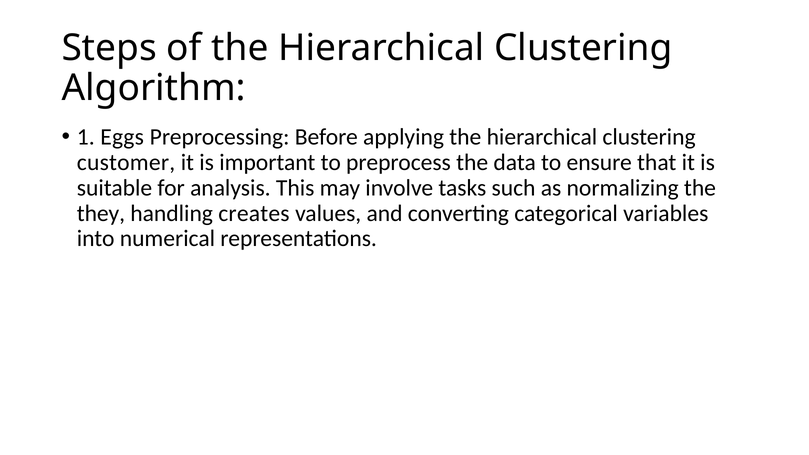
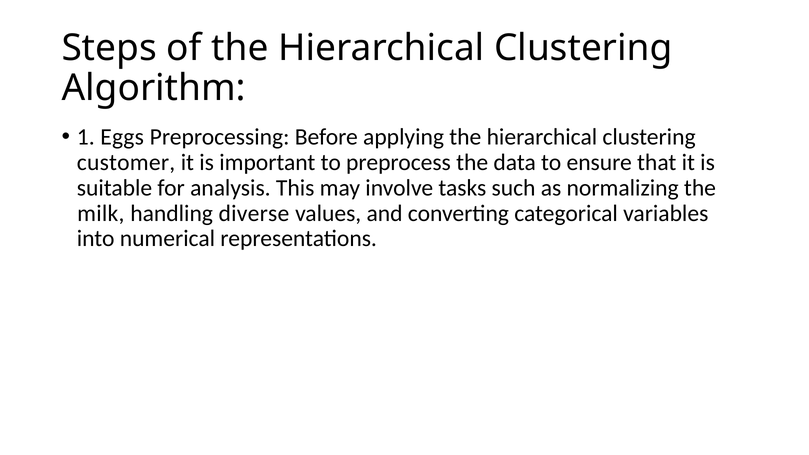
they: they -> milk (101, 213)
creates: creates -> diverse (254, 213)
